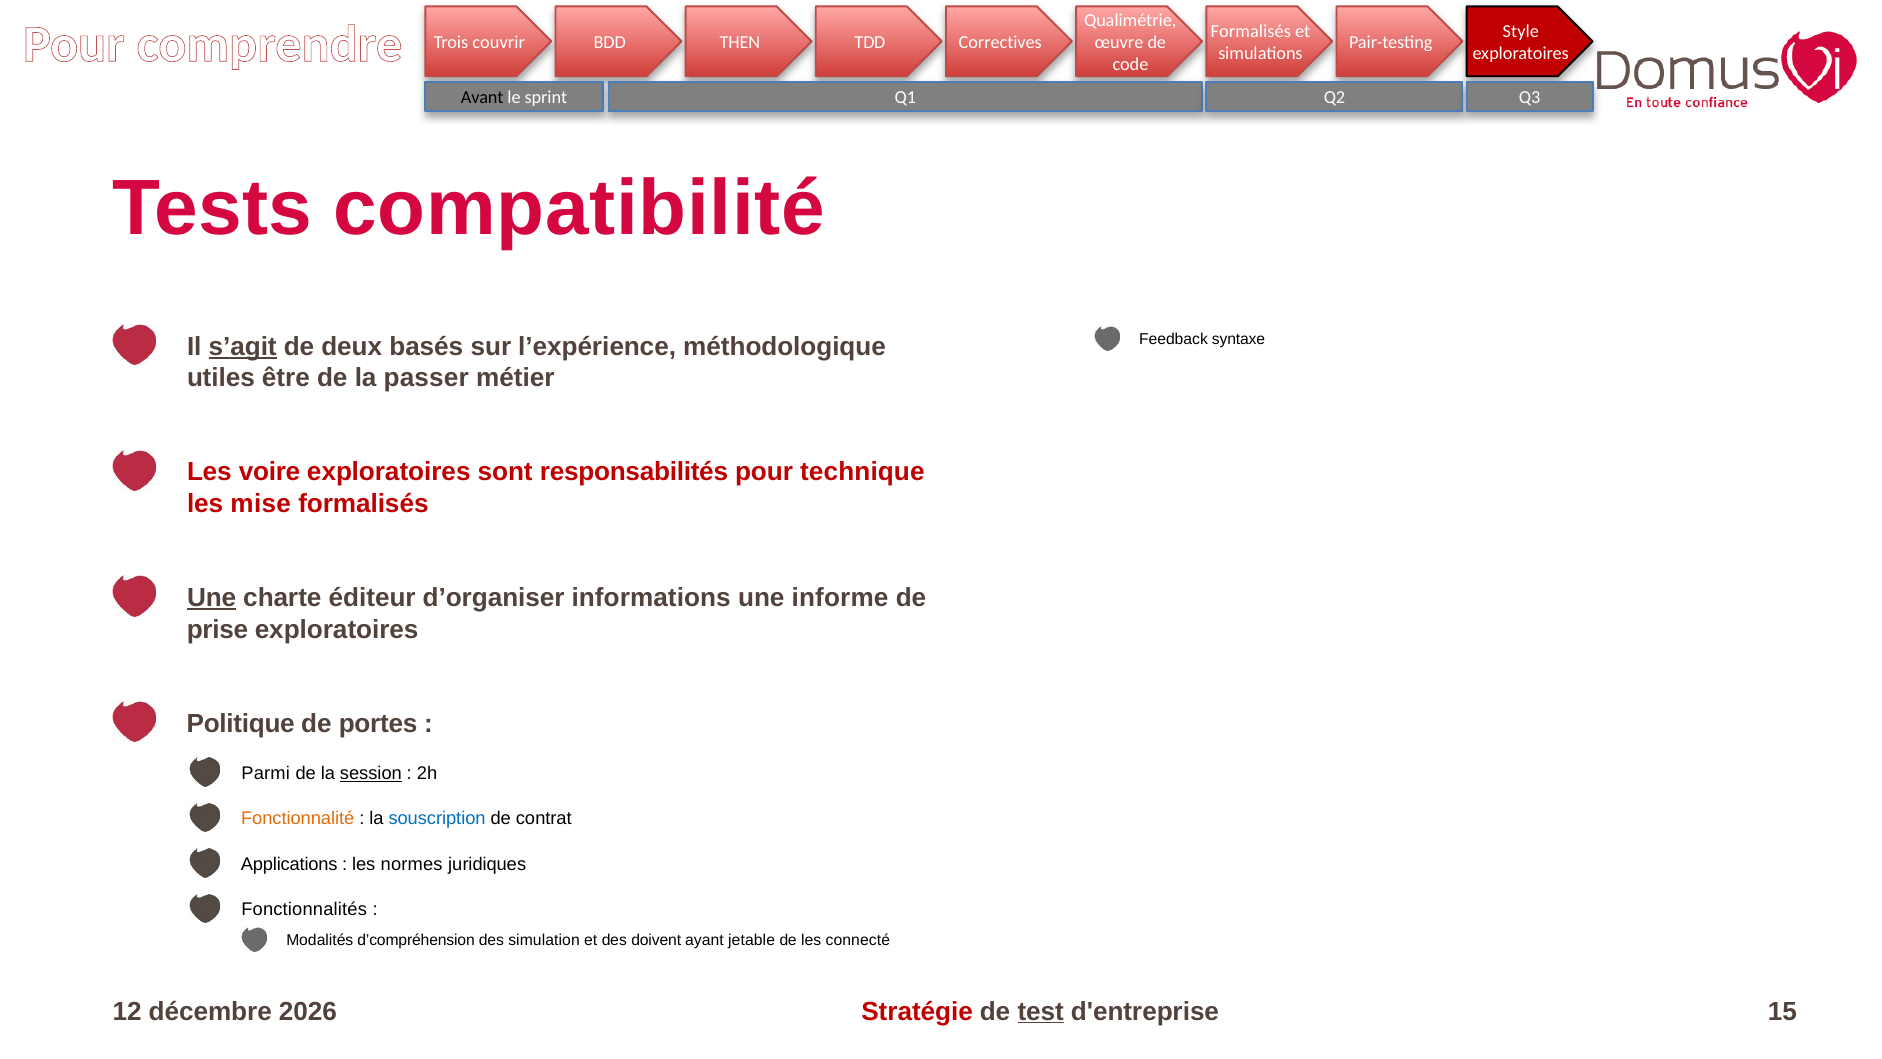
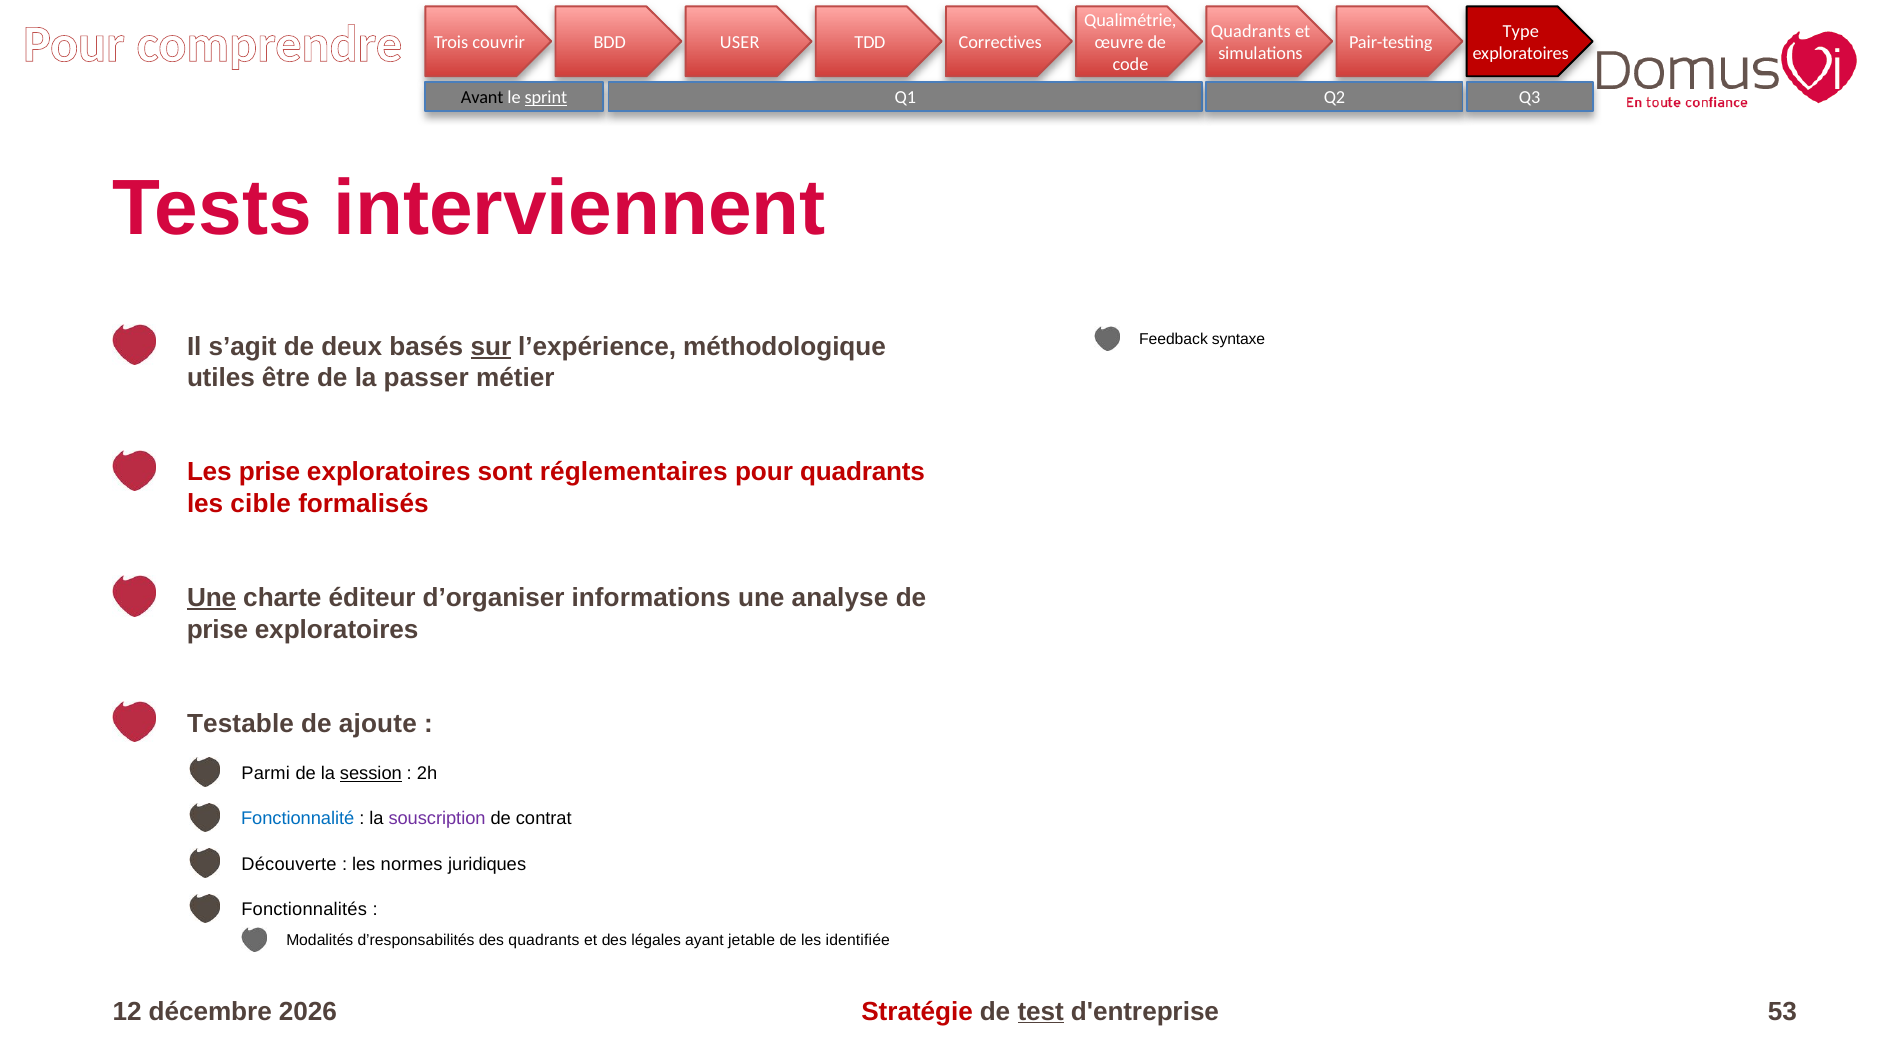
THEN: THEN -> USER (740, 43)
Formalisés: Formalisés -> Quadrants (1251, 32)
Style: Style -> Type (1521, 32)
sprint underline: none -> present (546, 98)
compatibilité: compatibilité -> interviennent (580, 208)
s’agit underline: present -> none (243, 347)
sur underline: none -> present (491, 347)
Les voire: voire -> prise (270, 472)
responsabilités: responsabilités -> réglementaires (634, 472)
pour technique: technique -> quadrants (863, 472)
mise: mise -> cible (261, 504)
informe: informe -> analyse (840, 598)
Politique: Politique -> Testable (240, 723)
portes: portes -> ajoute (378, 723)
Fonctionnalité colour: orange -> blue (298, 819)
souscription colour: blue -> purple (437, 819)
Applications: Applications -> Découverte (289, 864)
d’compréhension: d’compréhension -> d’responsabilités (416, 940)
des simulation: simulation -> quadrants (544, 940)
doivent: doivent -> légales (656, 940)
connecté: connecté -> identifiée (858, 940)
15: 15 -> 53 (1782, 1011)
